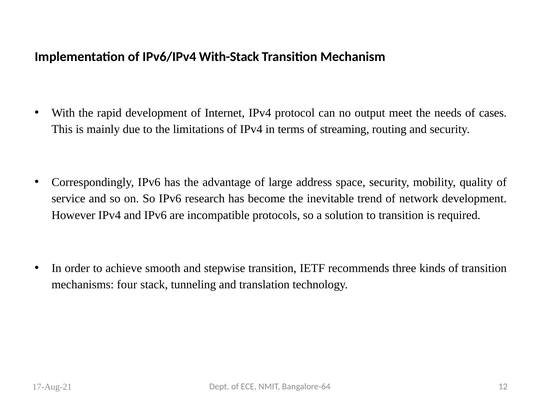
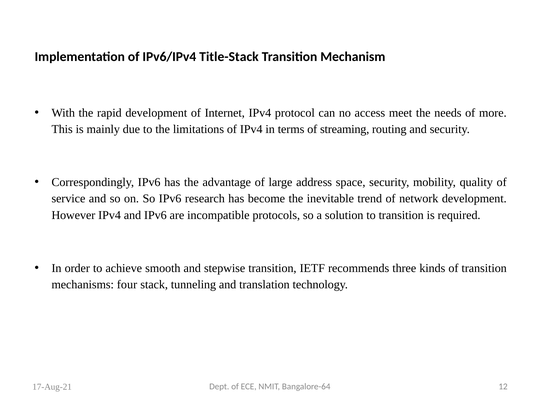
With-Stack: With-Stack -> Title-Stack (229, 57)
output: output -> access (370, 113)
cases: cases -> more (493, 113)
